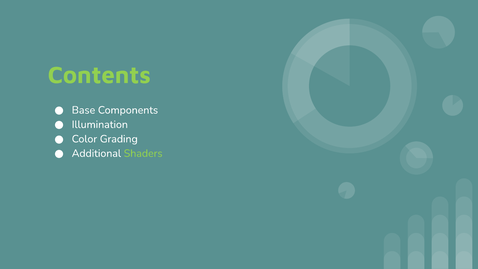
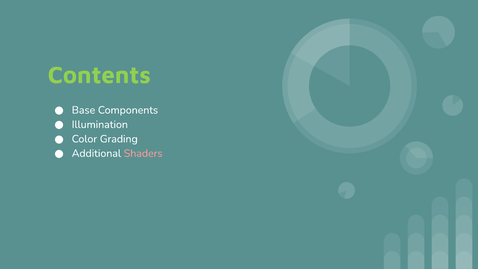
Shaders colour: light green -> pink (143, 153)
